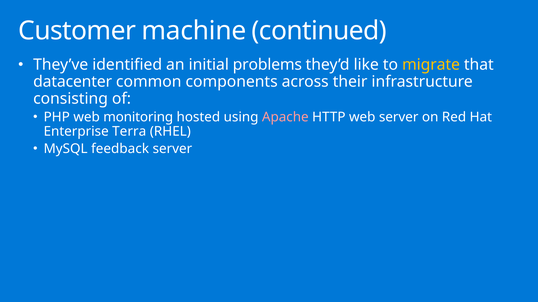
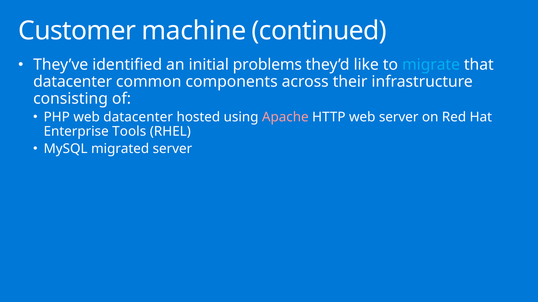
migrate colour: yellow -> light blue (431, 65)
web monitoring: monitoring -> datacenter (138, 117)
Terra: Terra -> Tools (129, 132)
feedback: feedback -> migrated (120, 149)
